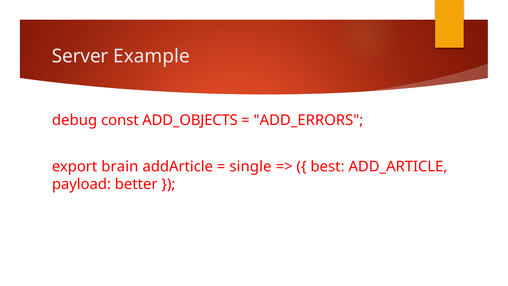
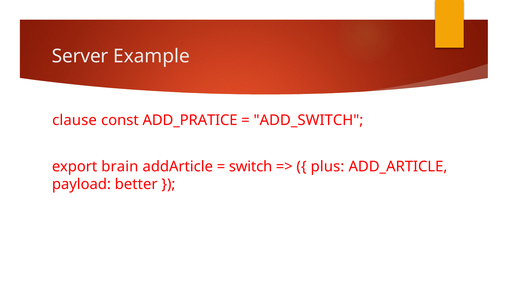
debug: debug -> clause (75, 120)
ADD_OBJECTS: ADD_OBJECTS -> ADD_PRATICE (190, 120)
ADD_ERRORS: ADD_ERRORS -> ADD_SWITCH (308, 120)
single: single -> switch (251, 166)
best: best -> plus (327, 166)
